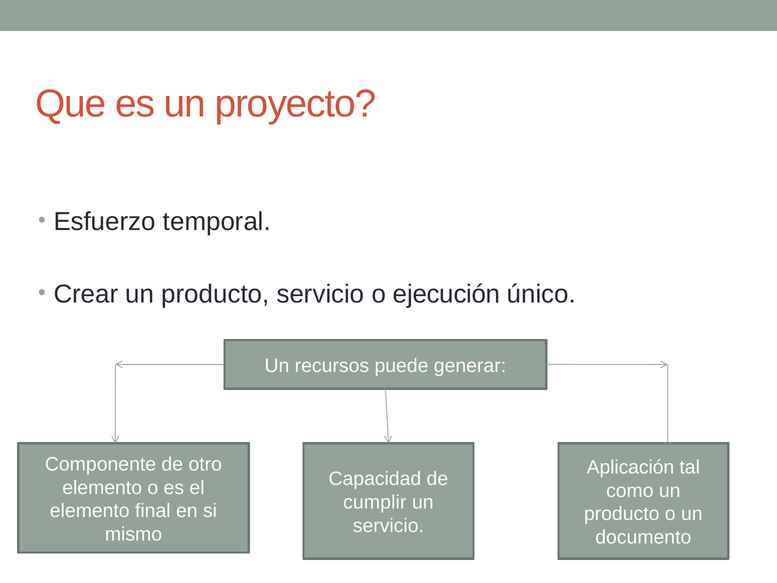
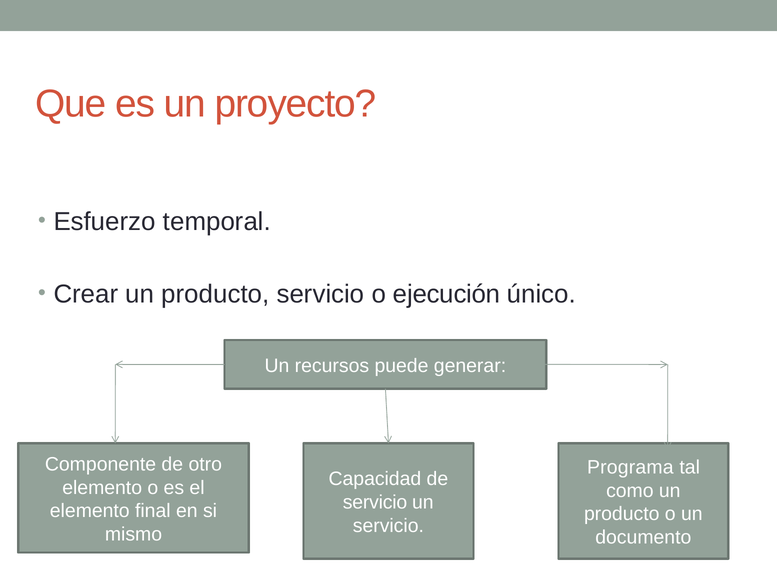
Aplicación: Aplicación -> Programa (630, 467)
cumplir: cumplir -> servicio (375, 502)
